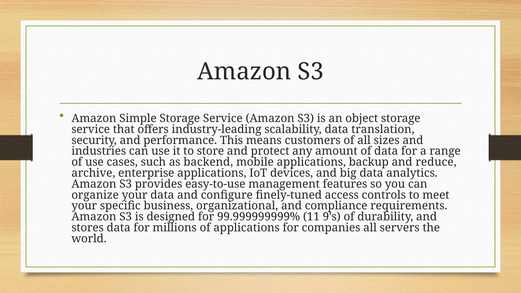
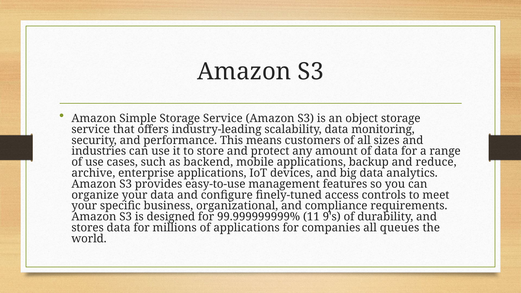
translation: translation -> monitoring (383, 129)
servers: servers -> queues (400, 228)
